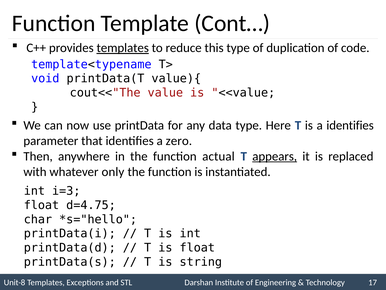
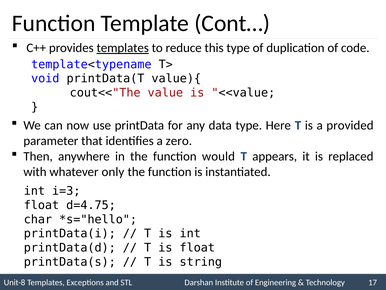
a identifies: identifies -> provided (350, 125)
actual: actual -> would (218, 156)
appears underline: present -> none (275, 156)
